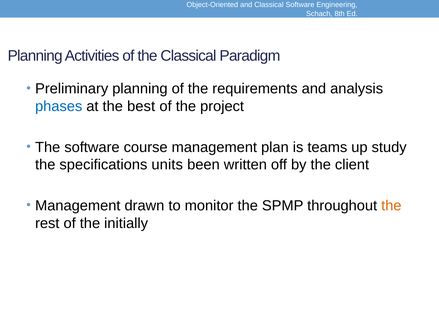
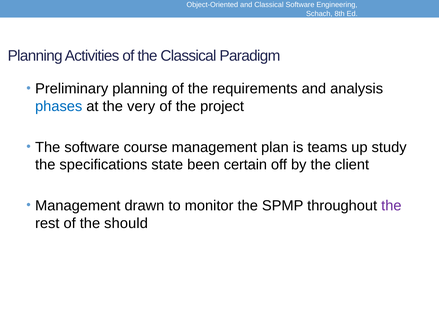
best: best -> very (141, 106)
units: units -> state (167, 165)
written: written -> certain (245, 165)
the colour: orange -> purple (391, 206)
initially: initially -> should (126, 223)
